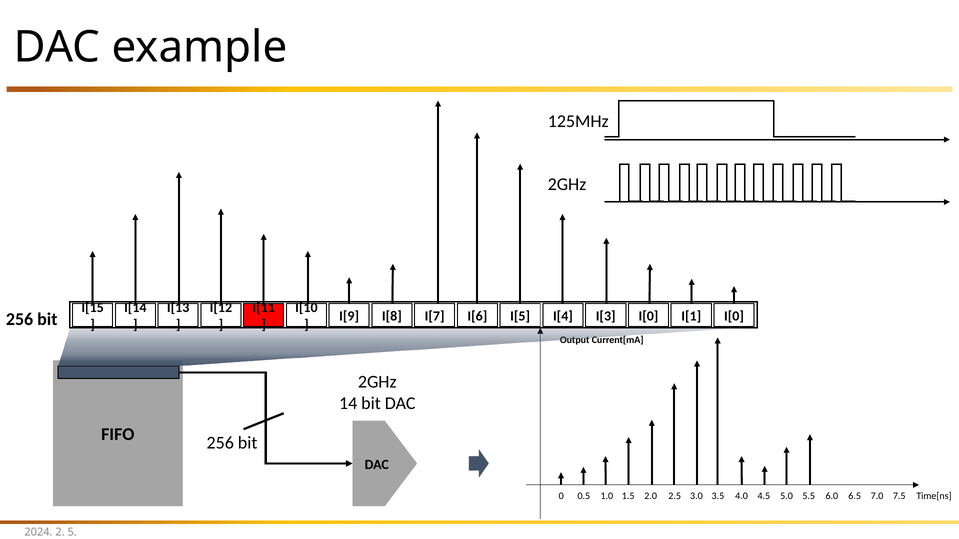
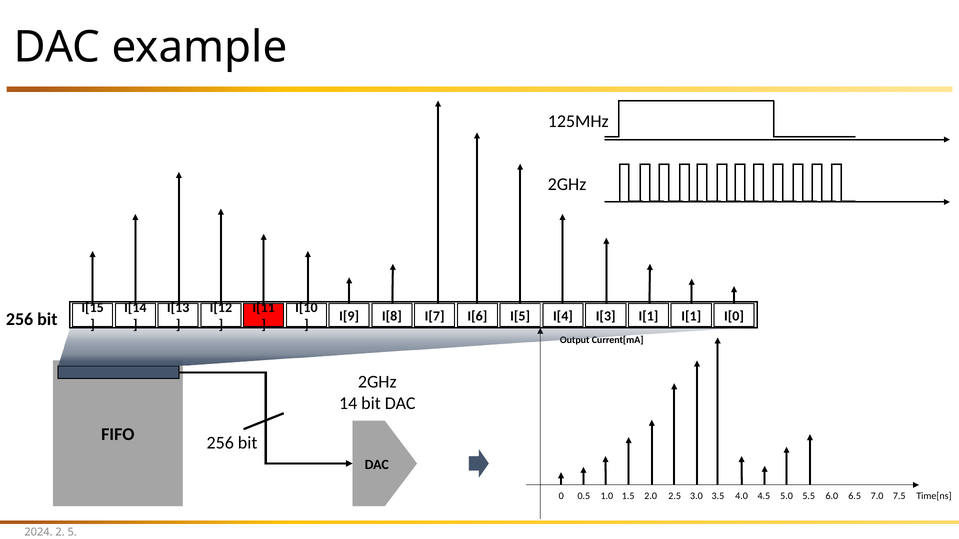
I[3 I[0: I[0 -> I[1 (648, 316)
